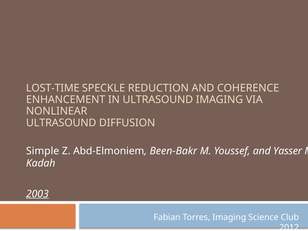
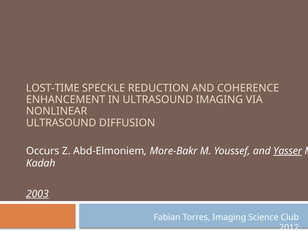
Simple: Simple -> Occurs (43, 151)
Been-Bakr: Been-Bakr -> More-Bakr (173, 151)
Yasser underline: none -> present (288, 151)
